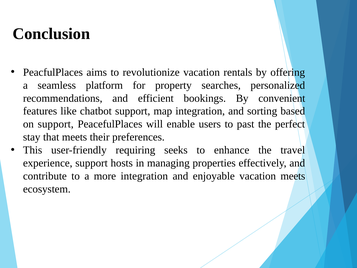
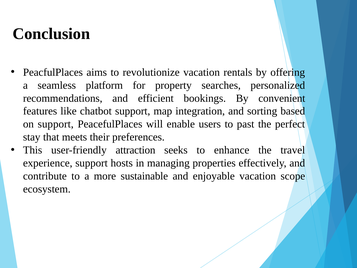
requiring: requiring -> attraction (136, 150)
more integration: integration -> sustainable (144, 176)
vacation meets: meets -> scope (293, 176)
